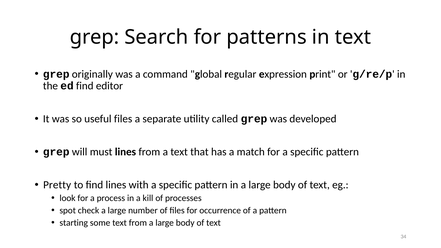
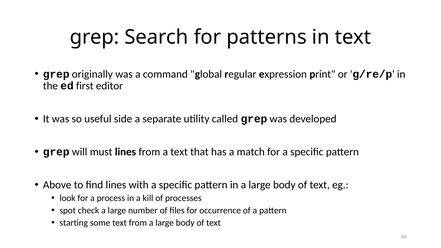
ed find: find -> first (85, 86)
useful files: files -> side (123, 119)
Pretty: Pretty -> Above (57, 185)
